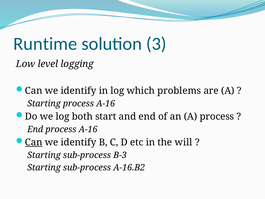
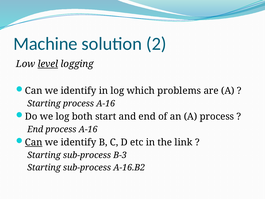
Runtime: Runtime -> Machine (45, 44)
3: 3 -> 2 (156, 44)
level underline: none -> present (48, 64)
will: will -> link (184, 142)
